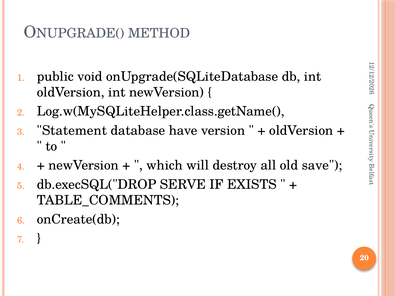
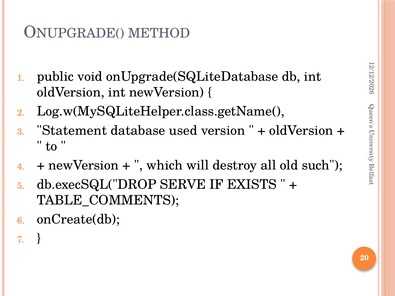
have: have -> used (183, 131)
save: save -> such (322, 165)
